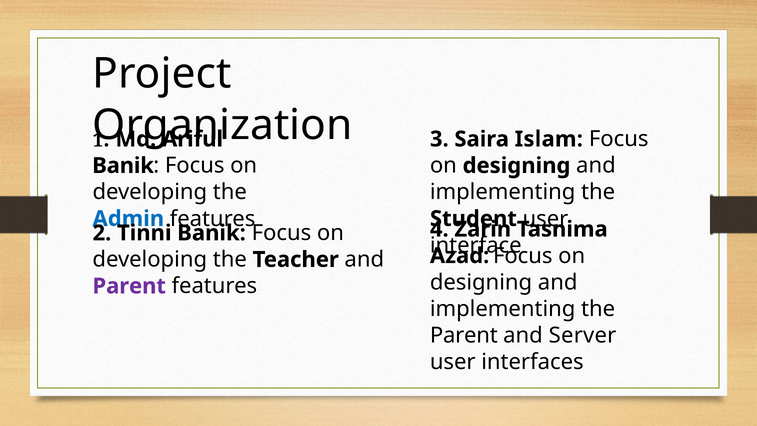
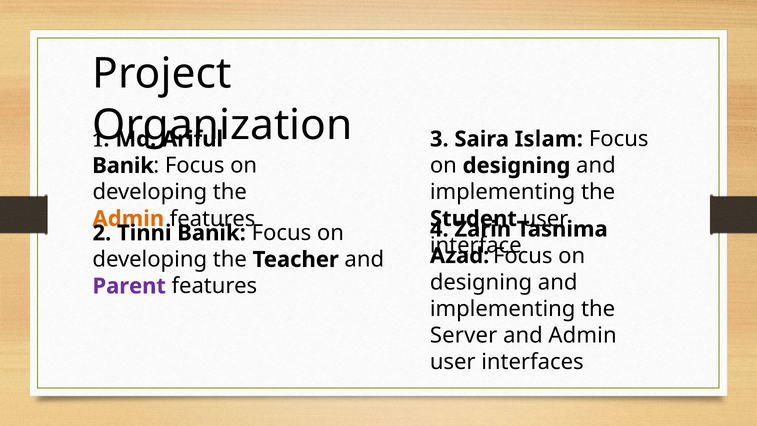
Admin colour: blue -> orange (128, 219)
Parent: Parent -> Server (464, 335)
and Server: Server -> Admin (583, 335)
